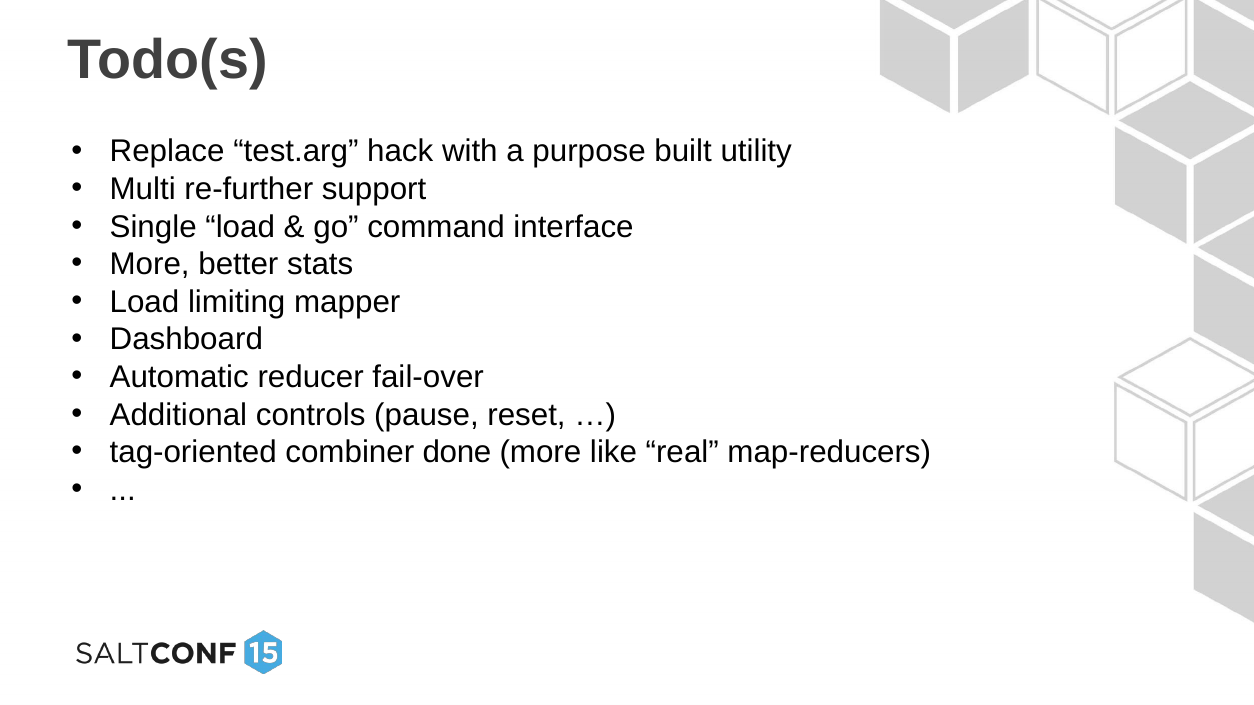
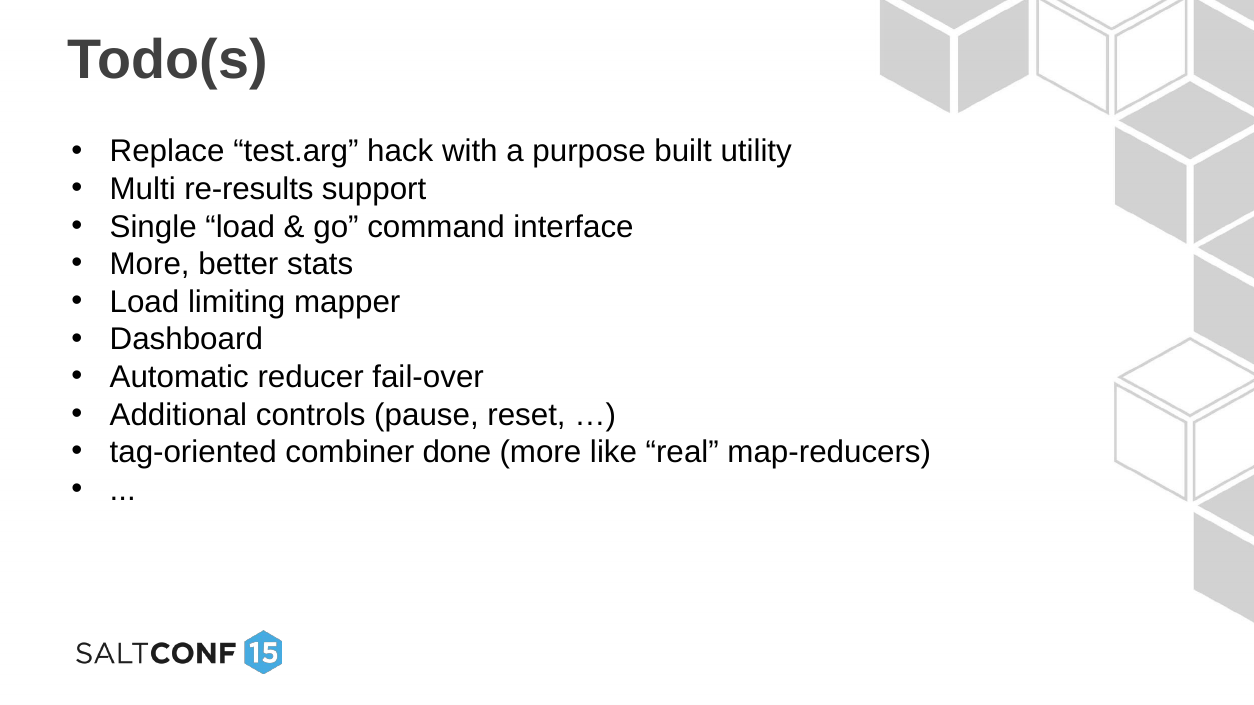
re-further: re-further -> re-results (249, 189)
